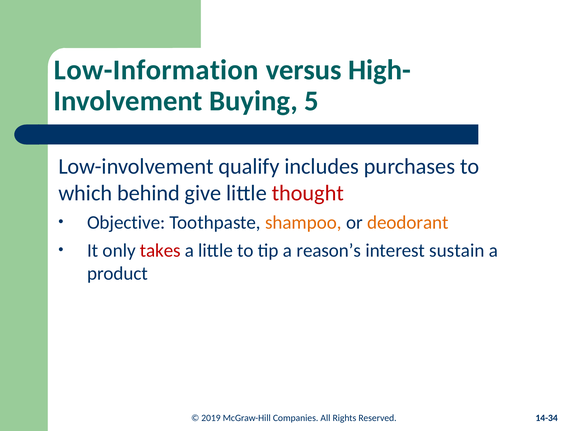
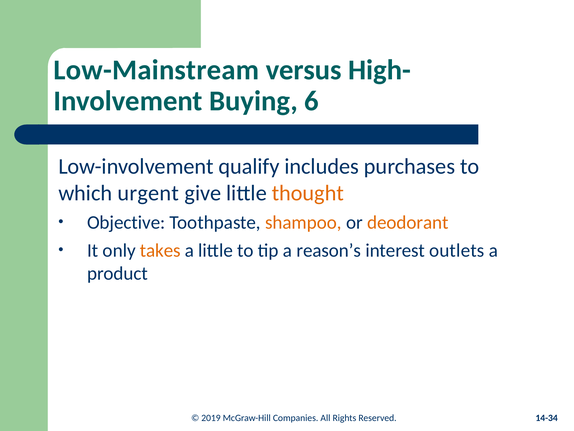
Low-Information: Low-Information -> Low-Mainstream (156, 70)
5: 5 -> 6 (312, 101)
behind: behind -> urgent (148, 193)
thought colour: red -> orange (308, 193)
takes colour: red -> orange (160, 250)
sustain: sustain -> outlets (457, 250)
